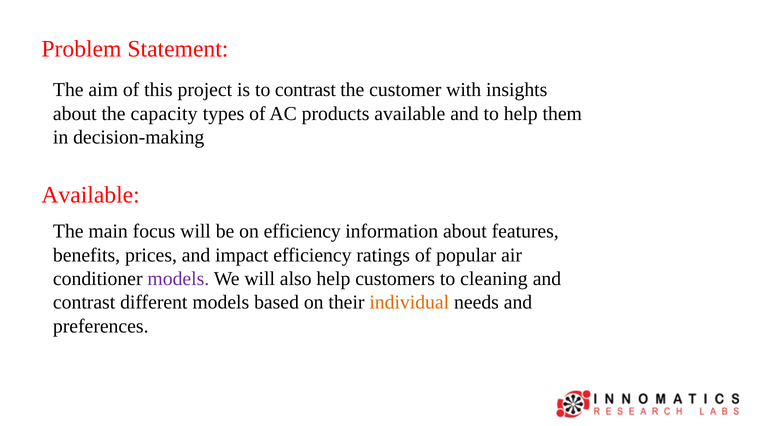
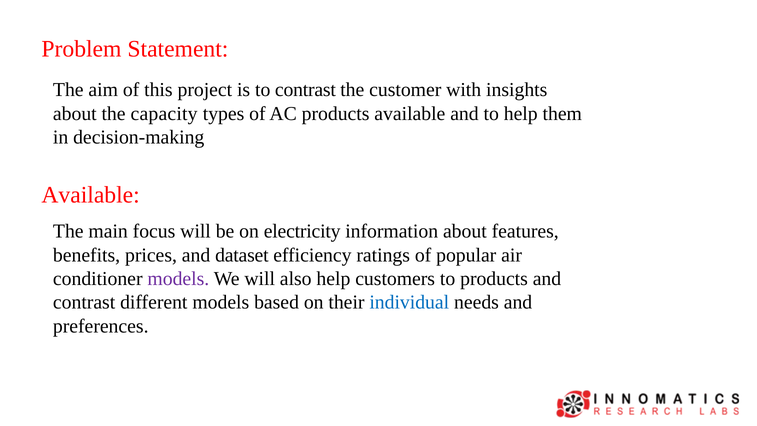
on efficiency: efficiency -> electricity (302, 231)
impact: impact -> dataset (242, 255)
to cleaning: cleaning -> products (494, 279)
individual colour: orange -> blue (409, 302)
